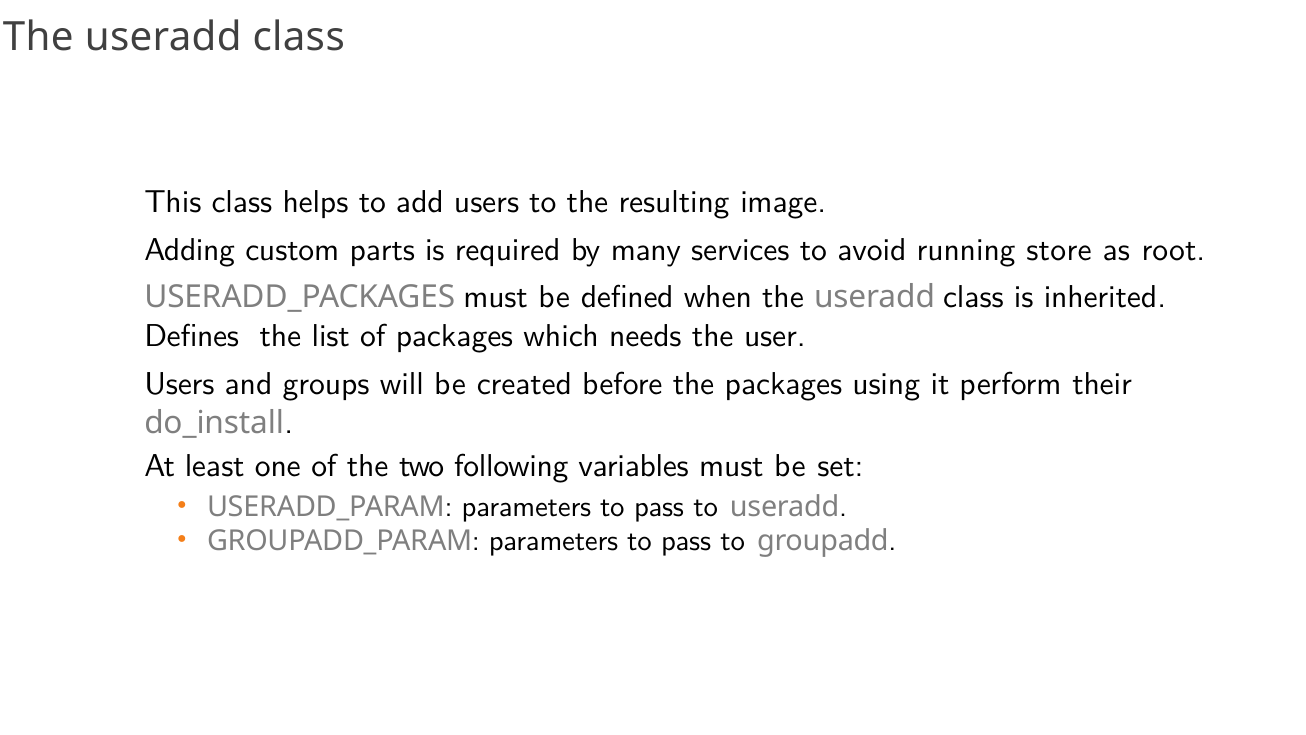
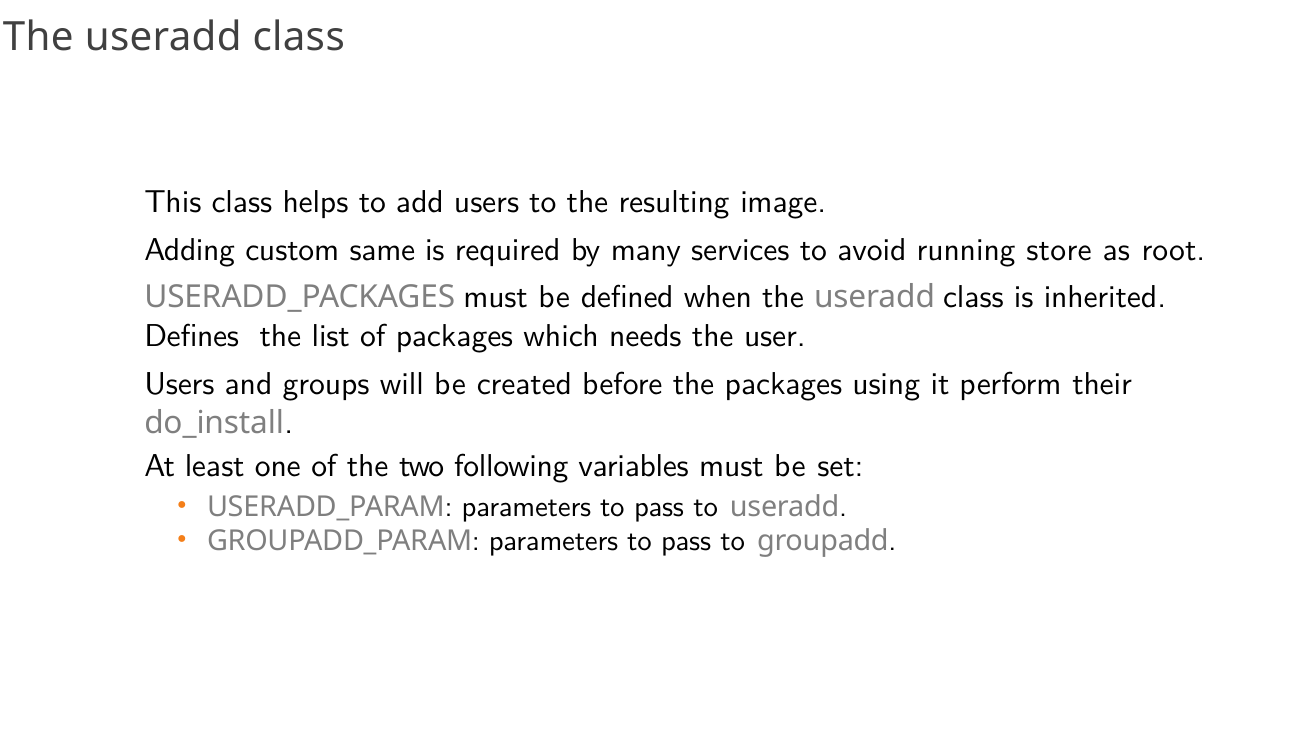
parts: parts -> same (382, 250)
